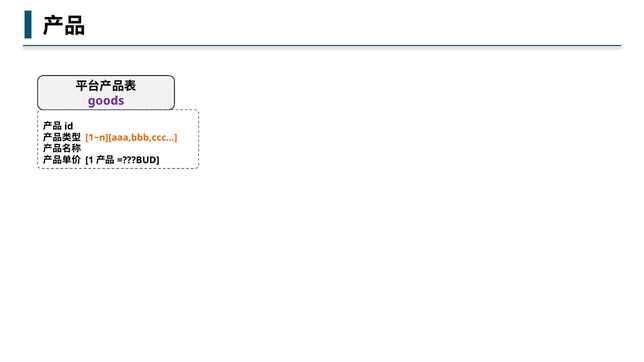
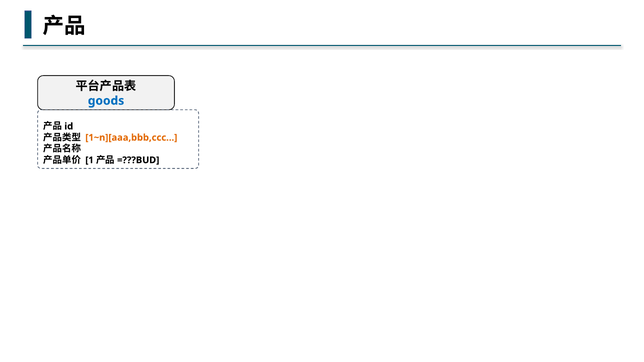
goods colour: purple -> blue (106, 101)
